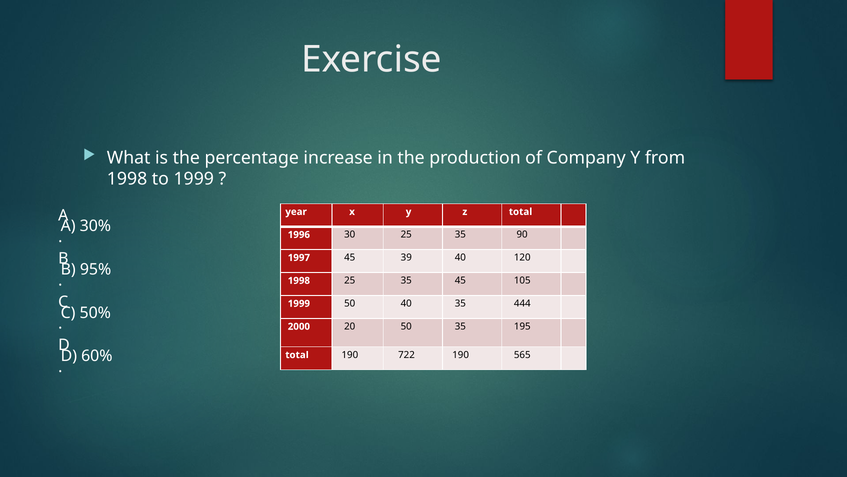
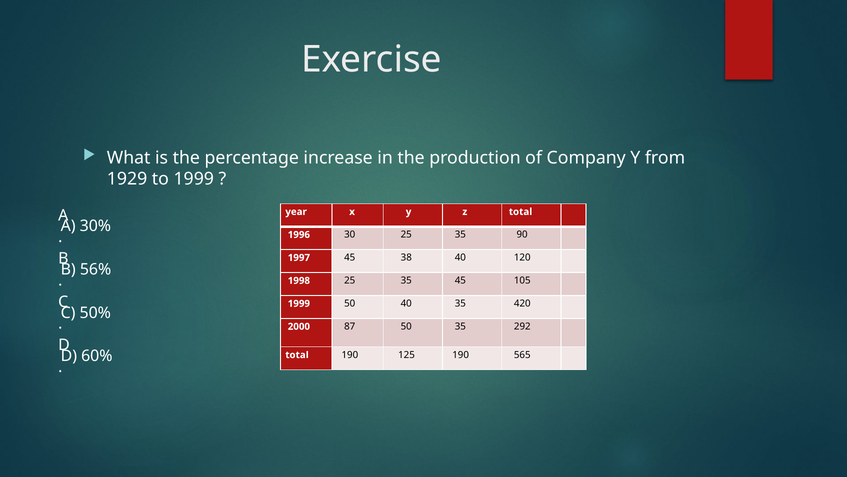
1998: 1998 -> 1929 (127, 179)
39: 39 -> 38 (406, 257)
95%: 95% -> 56% (96, 269)
444: 444 -> 420 (522, 303)
20: 20 -> 87 (350, 326)
195: 195 -> 292 (522, 326)
722: 722 -> 125 (407, 355)
